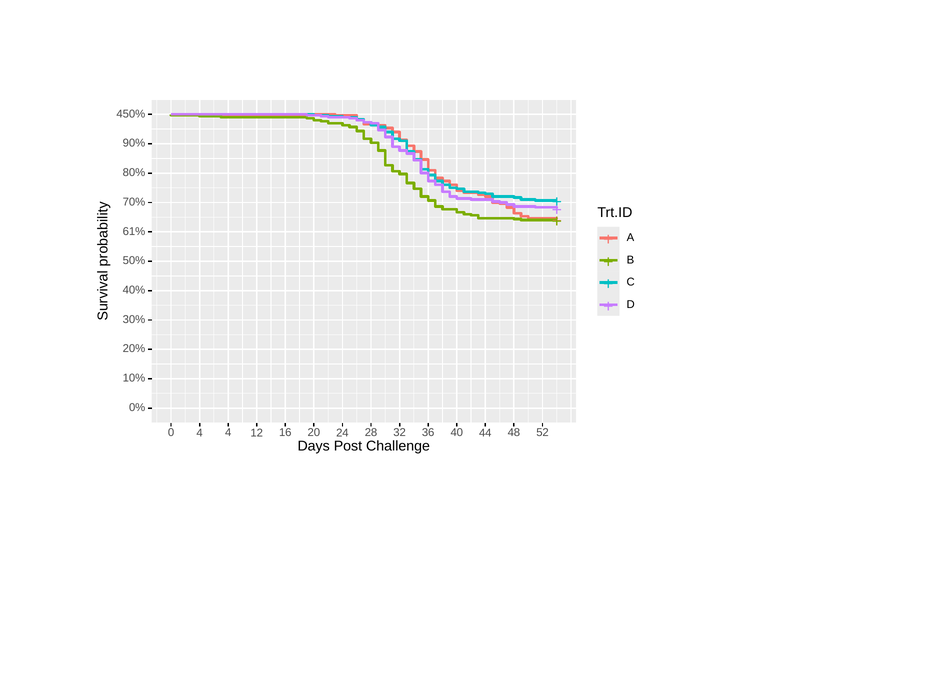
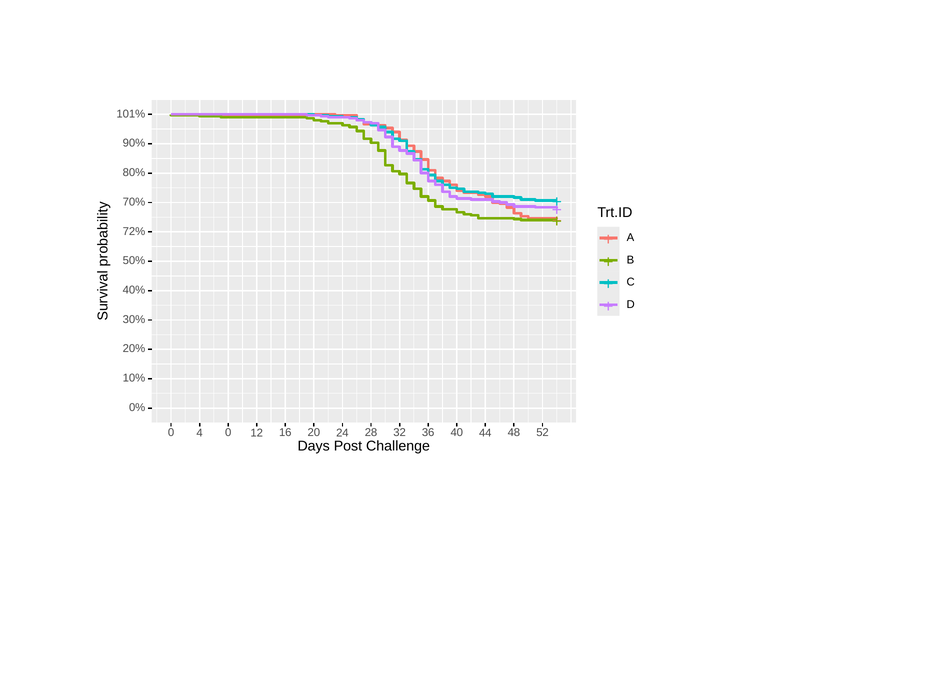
450%: 450% -> 101% (131, 114)
61%: 61% -> 72% (134, 231)
4 4: 4 -> 0 (228, 433)
